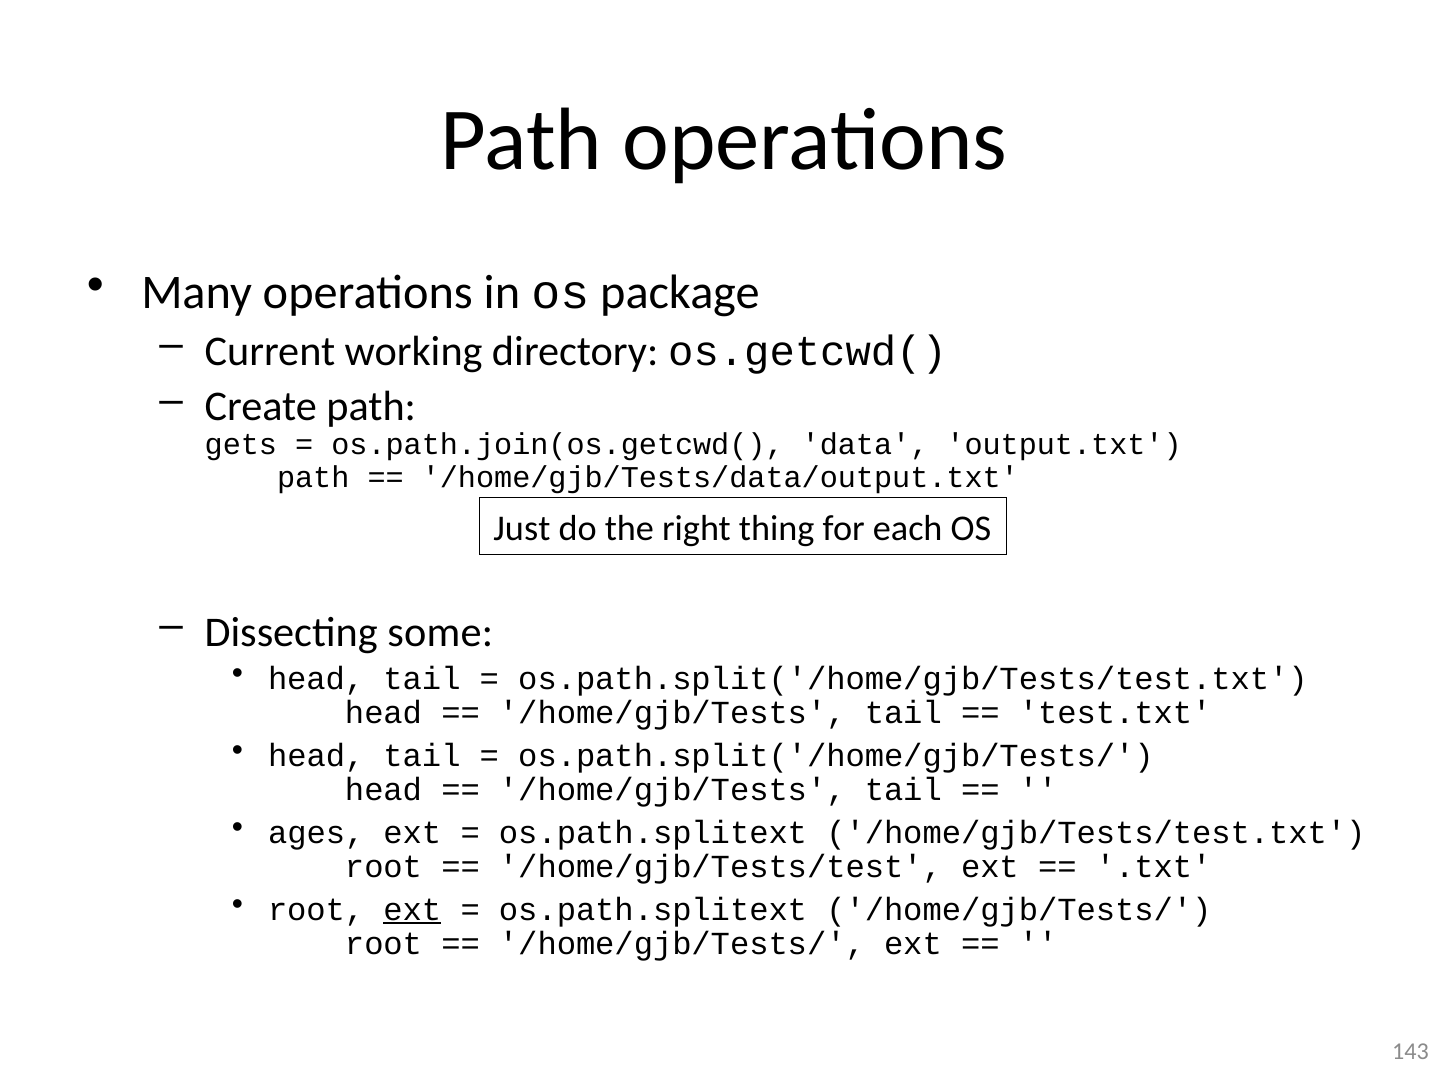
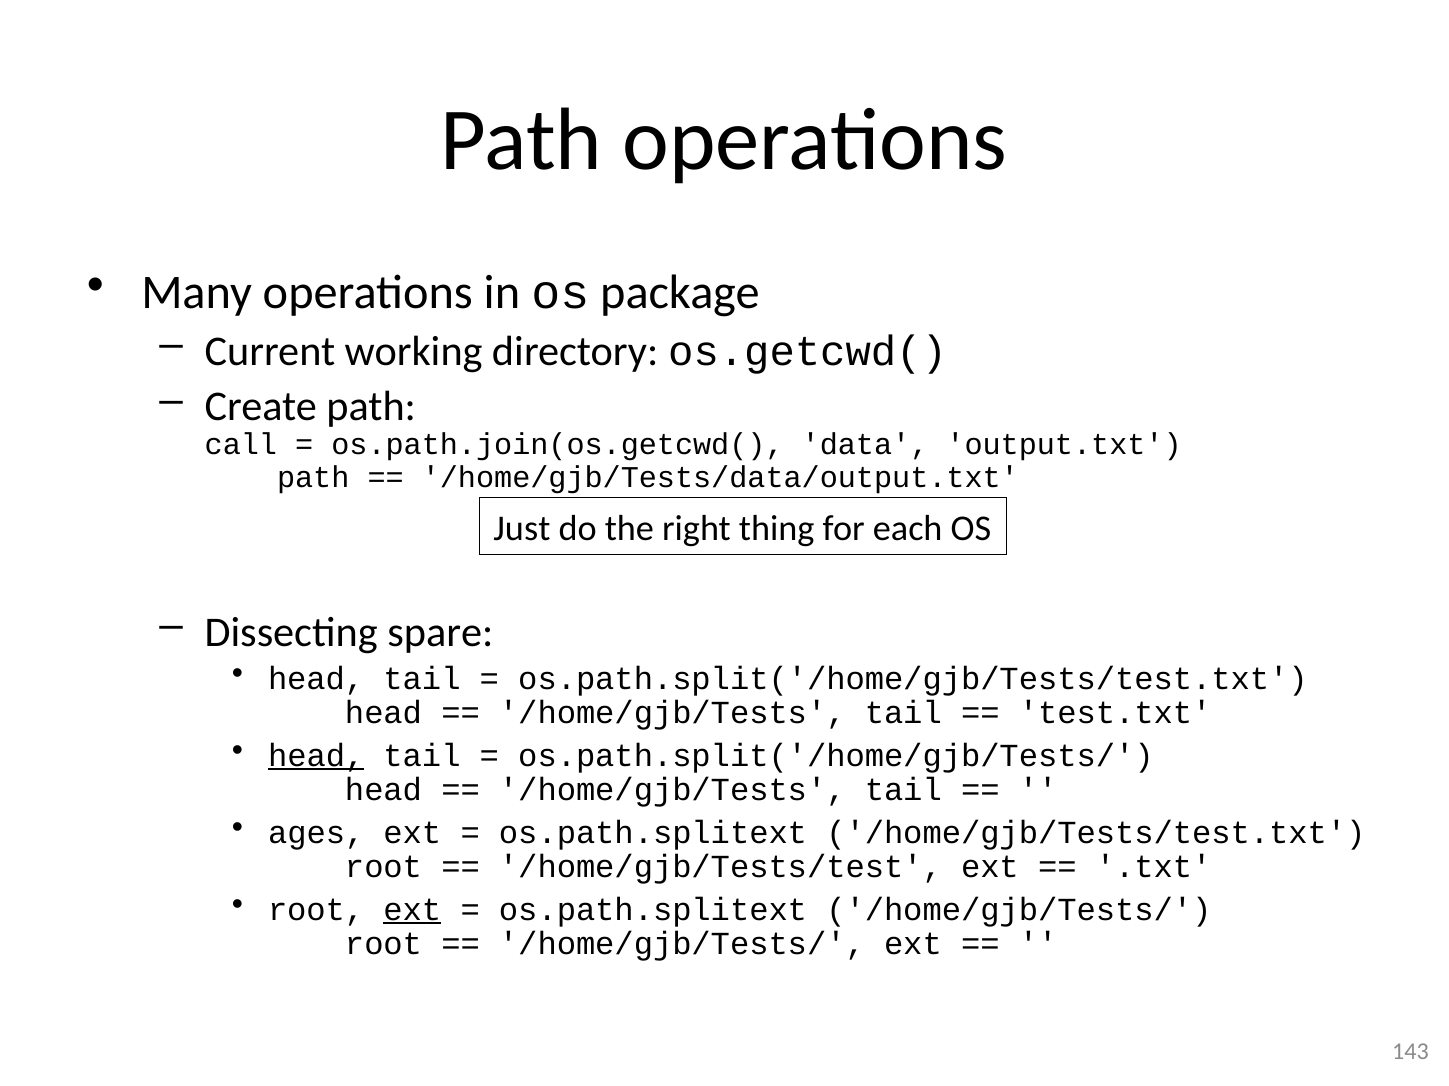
gets: gets -> call (241, 445)
some: some -> spare (440, 633)
head underline: none -> present (316, 756)
